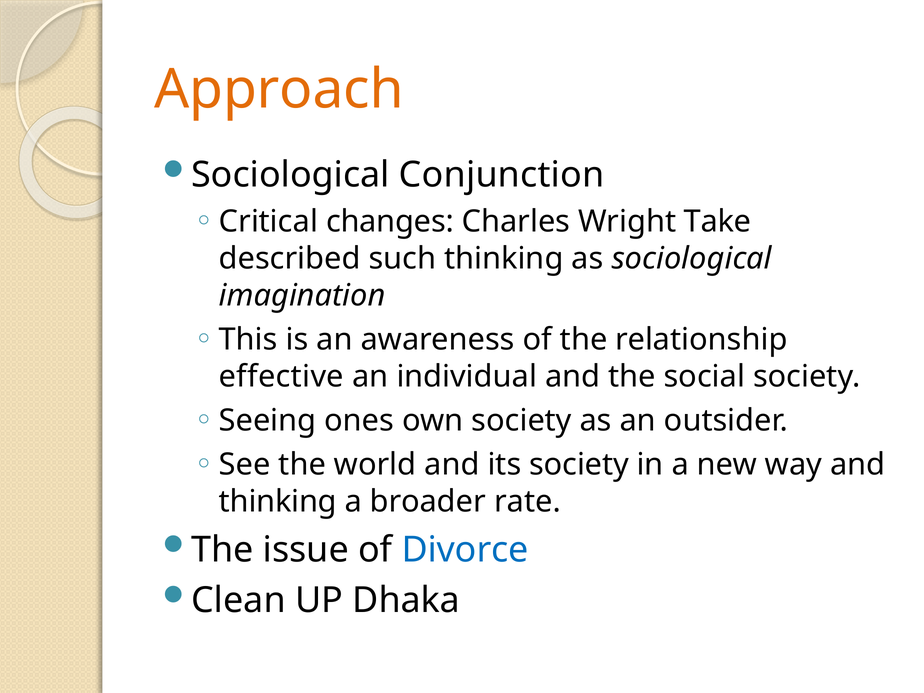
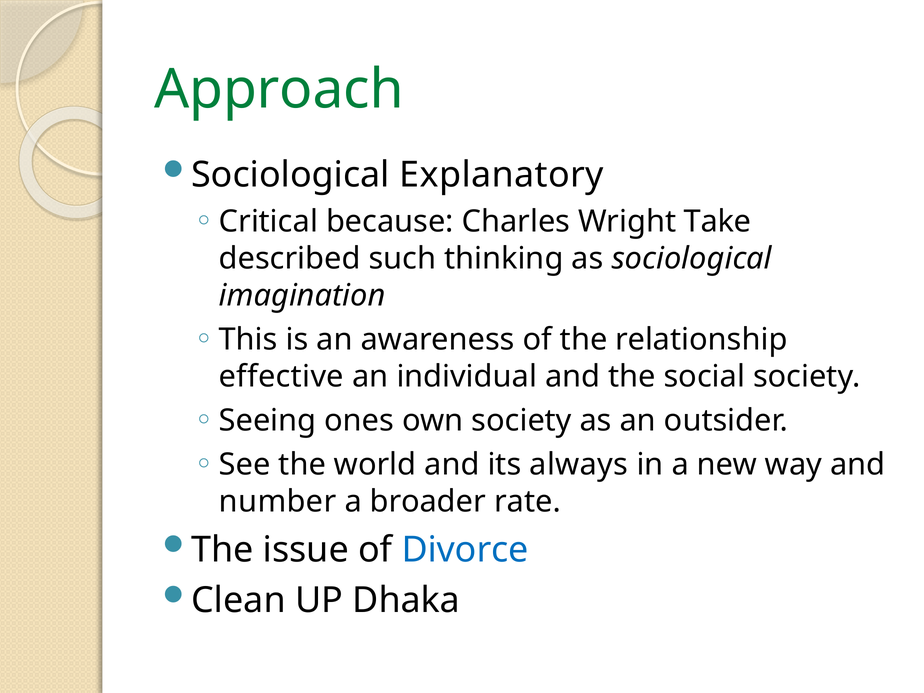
Approach colour: orange -> green (279, 89)
Conjunction: Conjunction -> Explanatory (502, 175)
changes: changes -> because (390, 222)
its society: society -> always (579, 465)
thinking: thinking -> number (278, 502)
